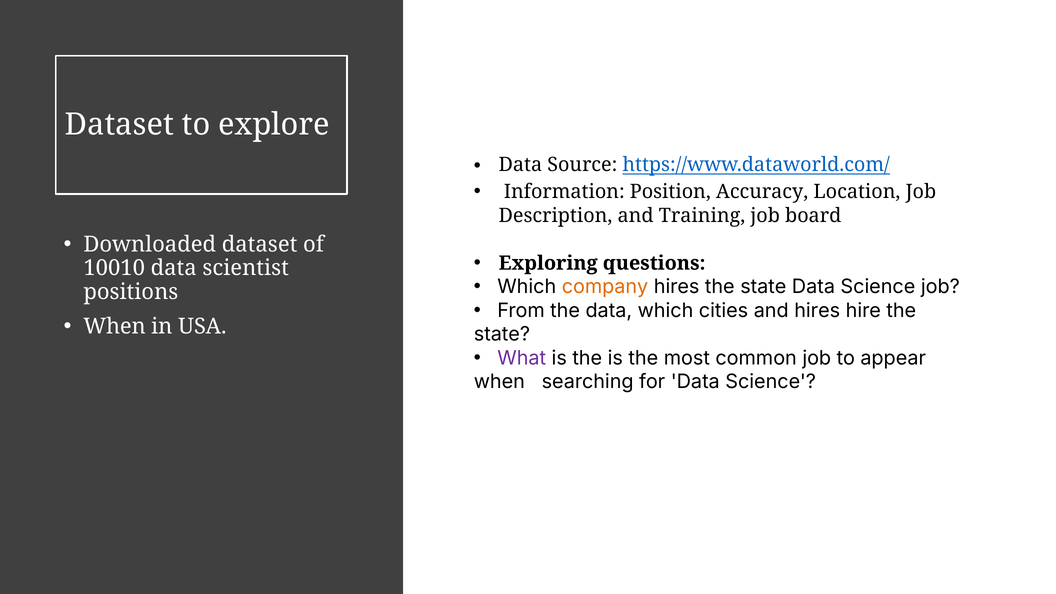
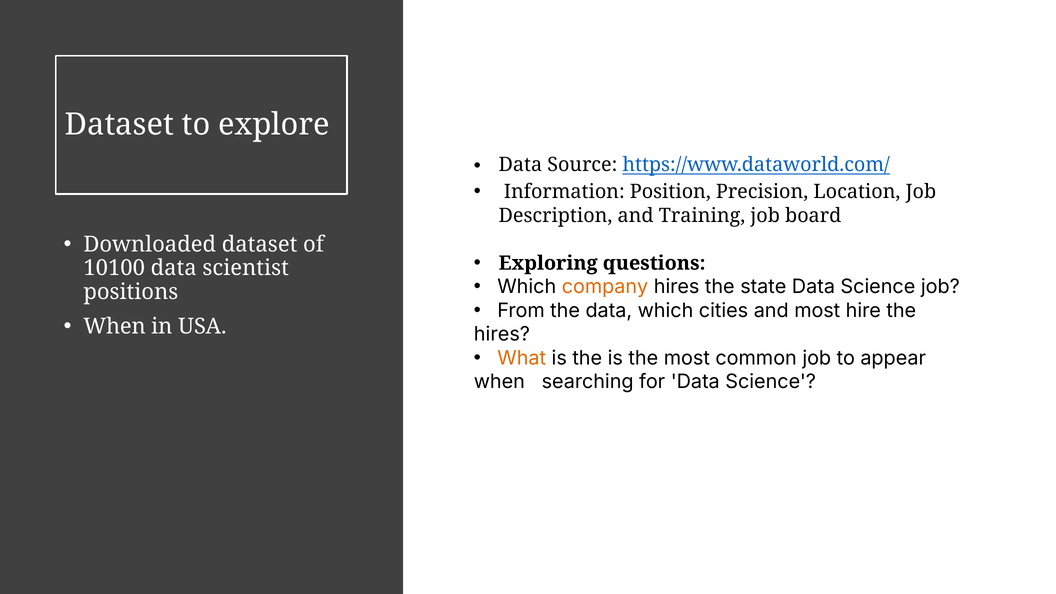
Accuracy: Accuracy -> Precision (762, 192)
10010: 10010 -> 10100 (114, 268)
and hires: hires -> most (817, 311)
state: state -> hires (502, 334)
What colour: purple -> orange (522, 358)
